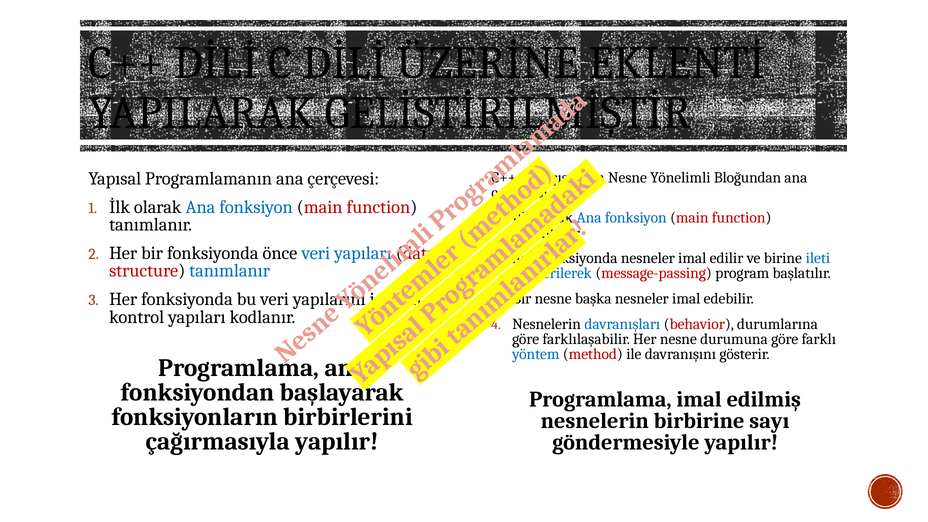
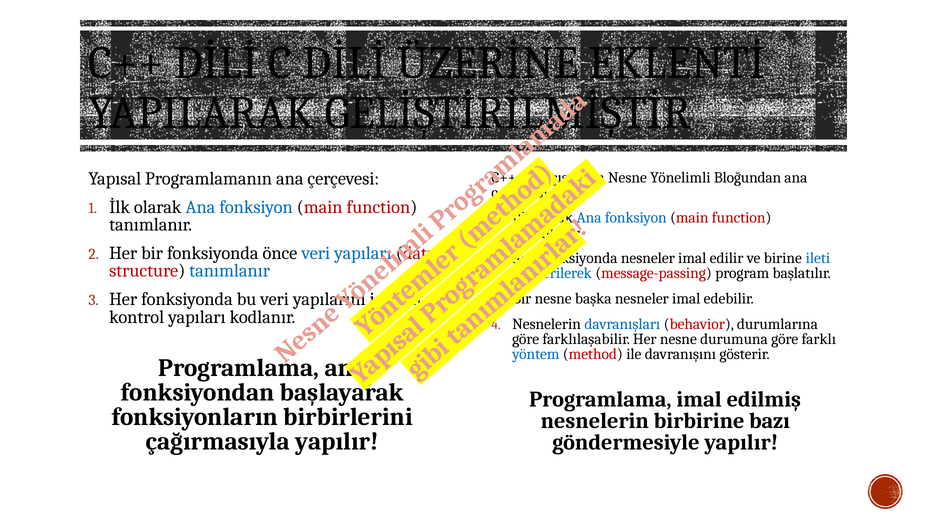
sayı: sayı -> bazı (770, 421)
